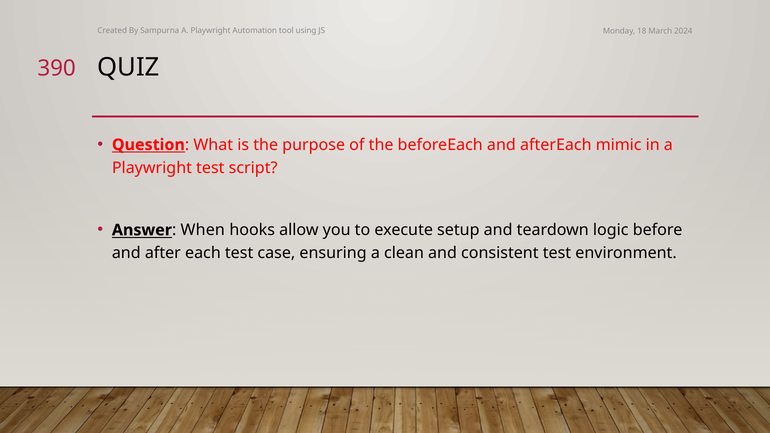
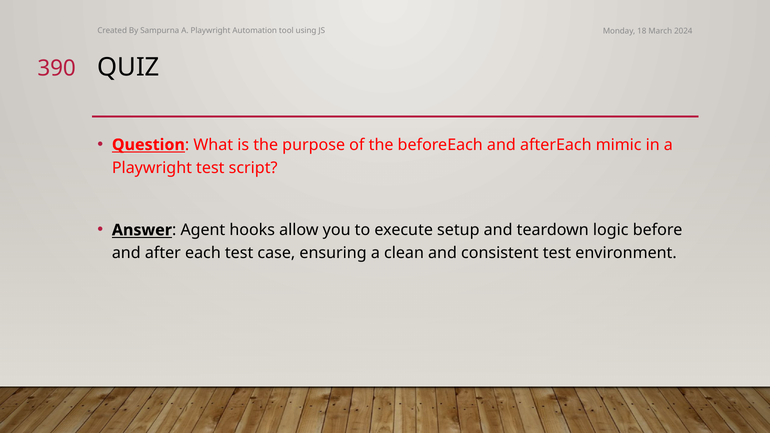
When: When -> Agent (203, 230)
